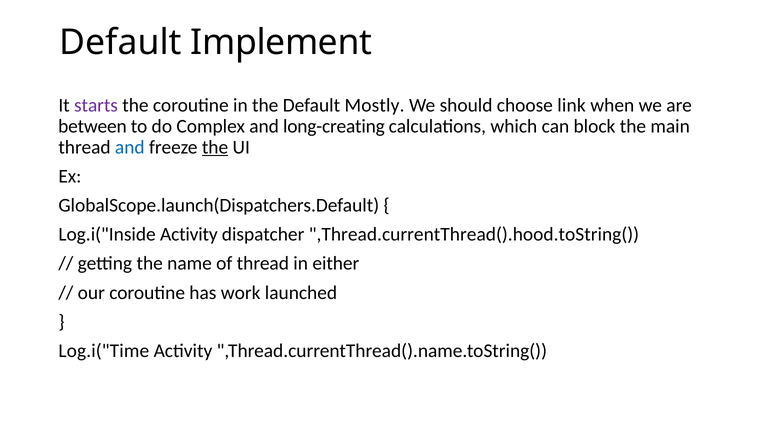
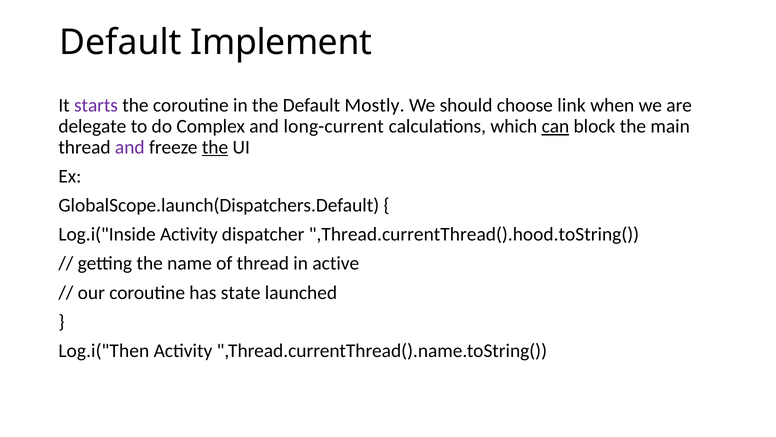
between: between -> delegate (92, 126)
long-creating: long-creating -> long-current (334, 126)
can underline: none -> present (555, 126)
and colour: blue -> purple (130, 147)
either: either -> active (336, 263)
work: work -> state (241, 292)
Log.i("Time: Log.i("Time -> Log.i("Then (104, 350)
